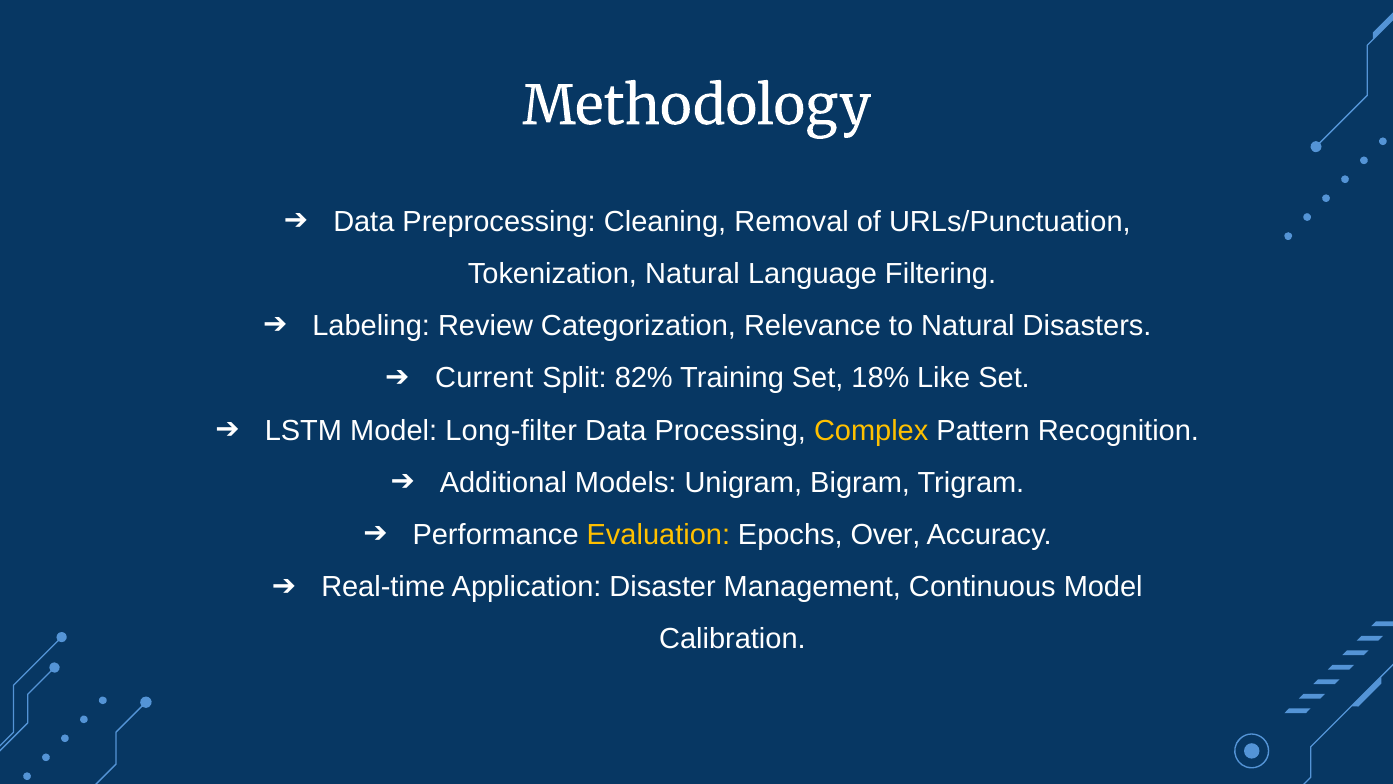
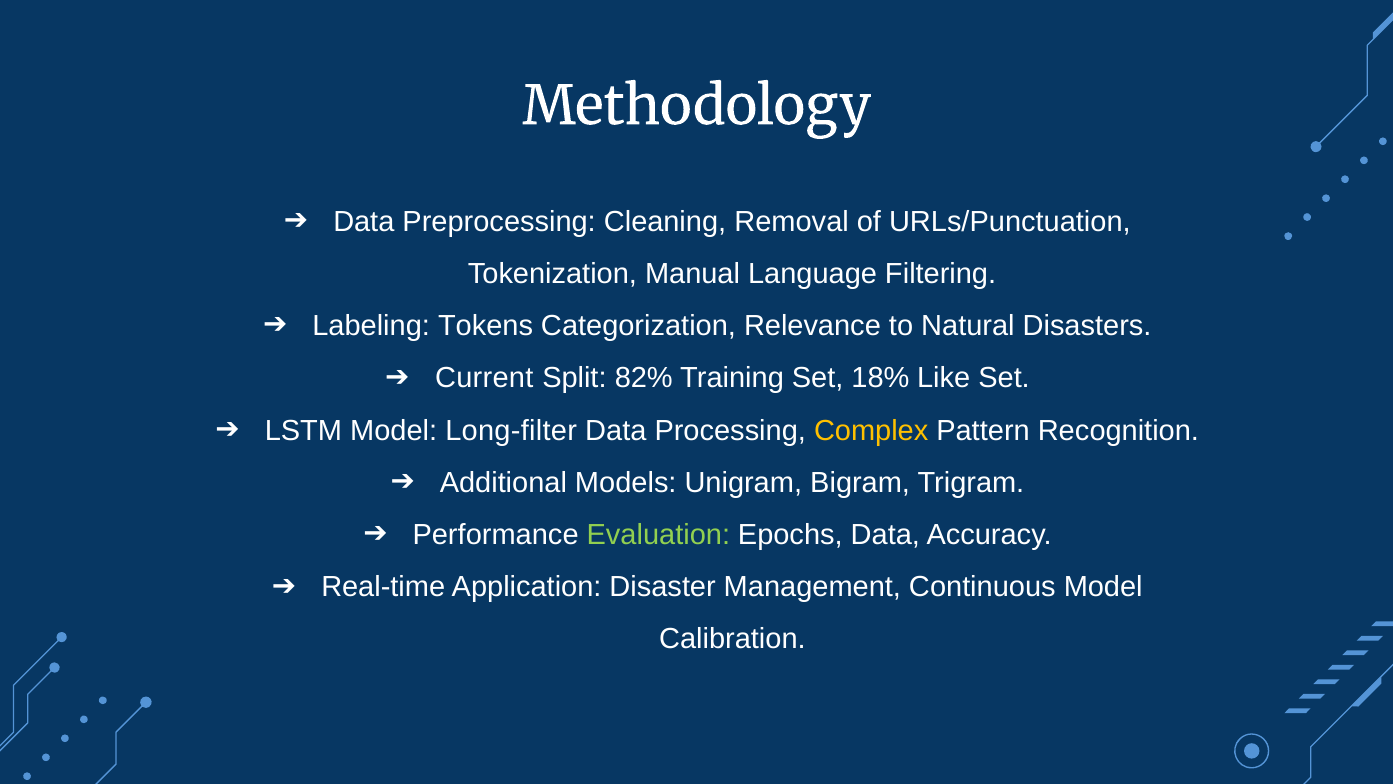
Tokenization Natural: Natural -> Manual (693, 274)
Review: Review -> Tokens (486, 326)
Evaluation colour: yellow -> light green (658, 535)
Epochs Over: Over -> Data (885, 535)
